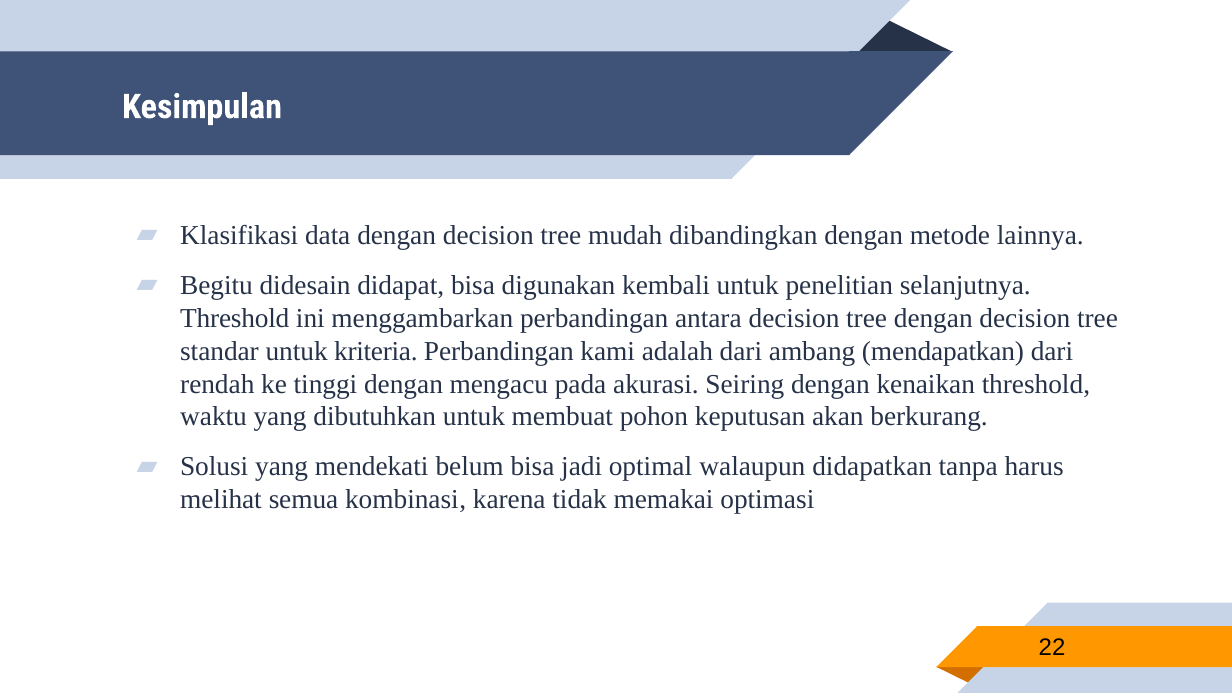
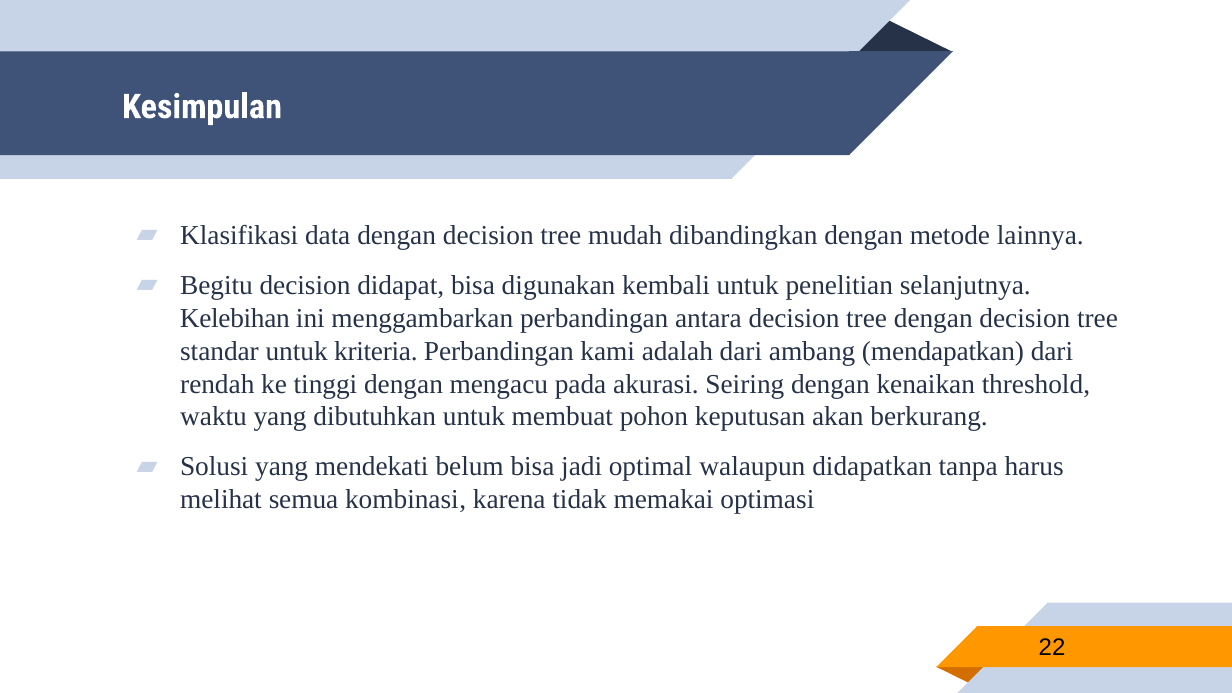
Begitu didesain: didesain -> decision (305, 286)
Threshold: Threshold -> Kelebihan (235, 318)
